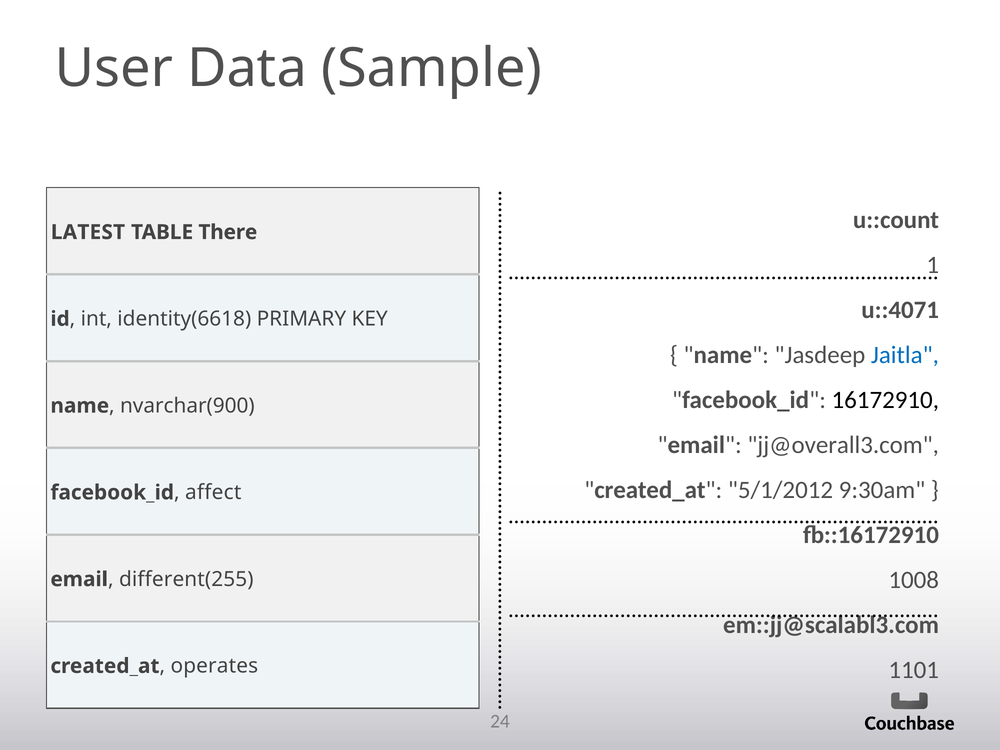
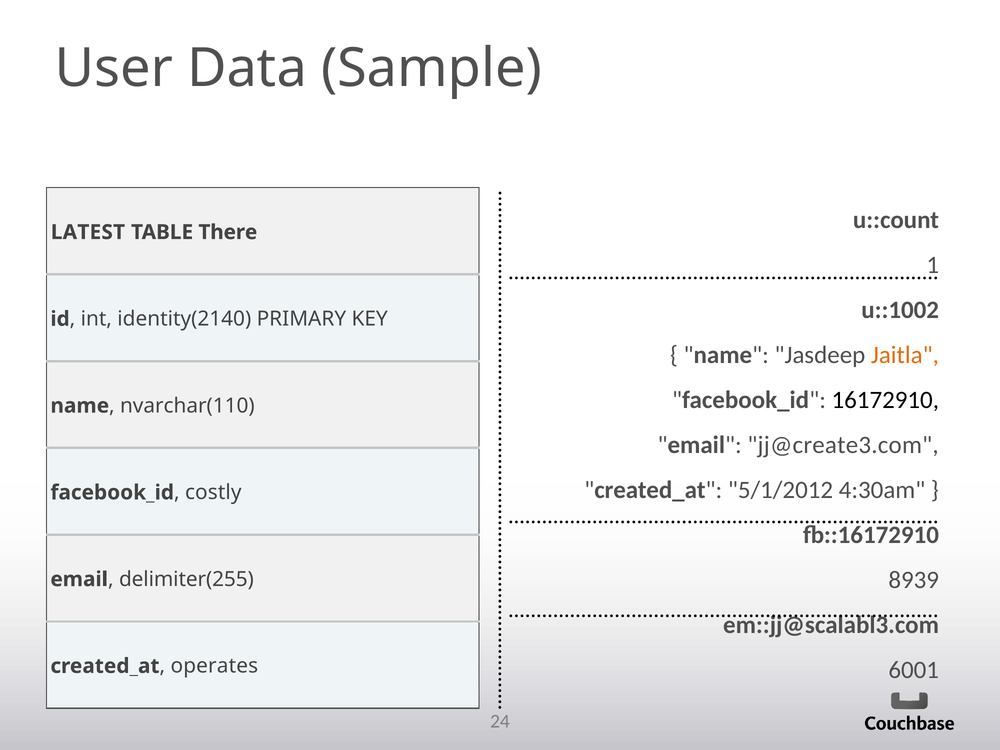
u::4071: u::4071 -> u::1002 (900, 310)
identity(6618: identity(6618 -> identity(2140 (184, 319)
Jaitla colour: blue -> orange (905, 355)
nvarchar(900: nvarchar(900 -> nvarchar(110 (187, 406)
jj@overall3.com: jj@overall3.com -> jj@create3.com (843, 445)
9:30am: 9:30am -> 4:30am (882, 490)
affect: affect -> costly (213, 493)
1008: 1008 -> 8939 (914, 580)
different(255: different(255 -> delimiter(255 (186, 579)
1101: 1101 -> 6001 (914, 670)
